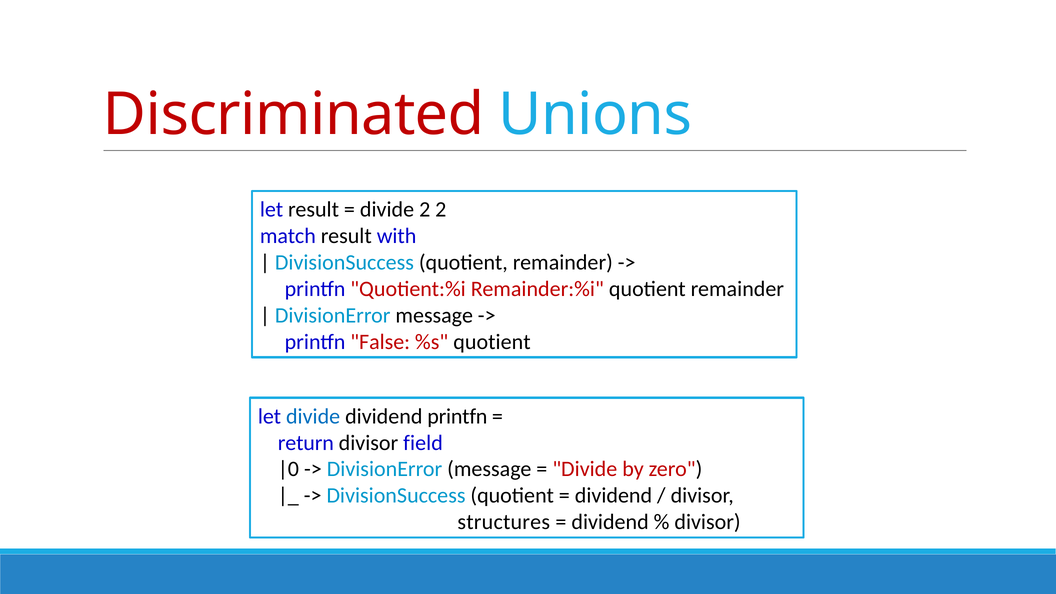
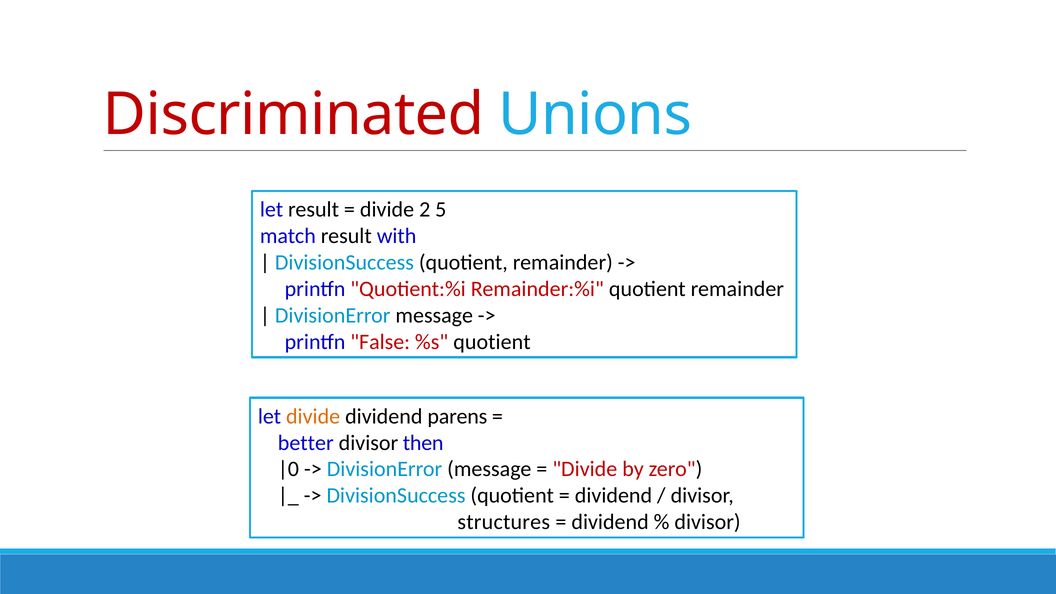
2 2: 2 -> 5 (441, 210)
divide colour: blue -> orange (313, 416)
dividend printfn: printfn -> parens (457, 416)
return: return -> better (306, 443)
field: field -> then (423, 443)
